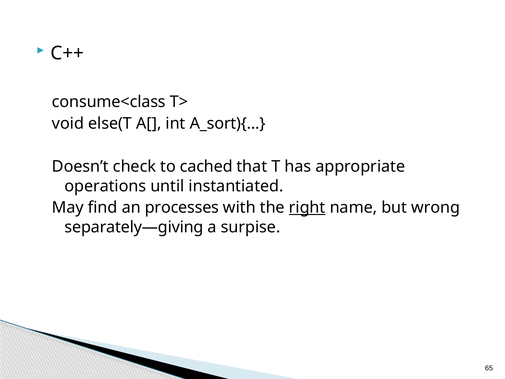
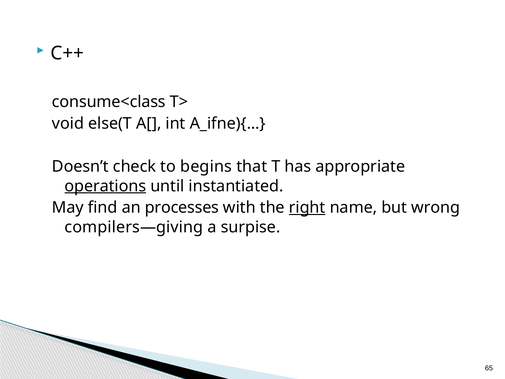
A_sort){…: A_sort){… -> A_ifne){… (228, 123)
cached: cached -> begins (206, 167)
operations underline: none -> present (105, 186)
separately—giving: separately—giving -> compilers—giving (134, 227)
